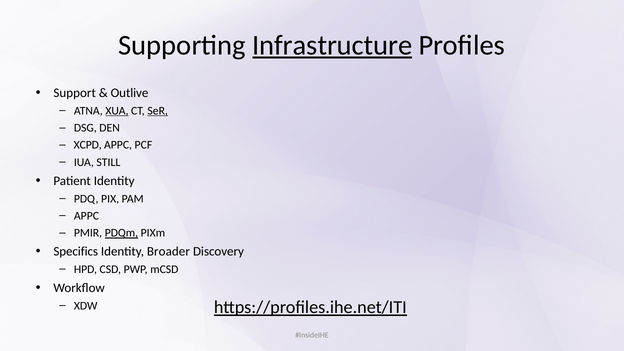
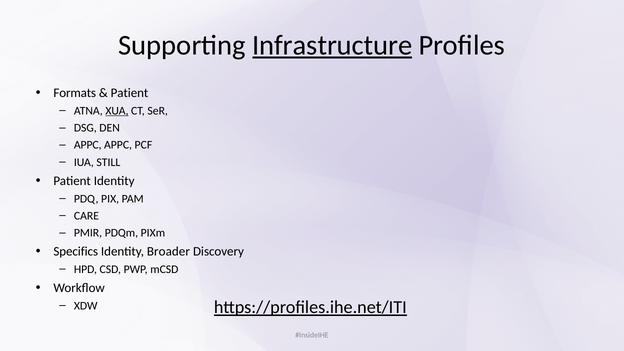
Support: Support -> Formats (75, 93)
Outlive: Outlive -> Patient (130, 93)
SeR underline: present -> none (158, 111)
XCPD: XCPD -> APPC (88, 145)
APPC: APPC -> CARE (86, 216)
PDQm underline: present -> none (121, 233)
